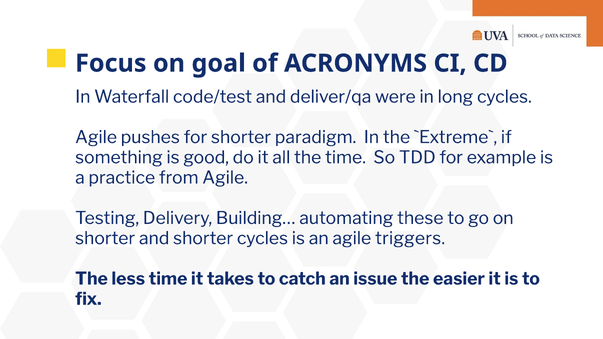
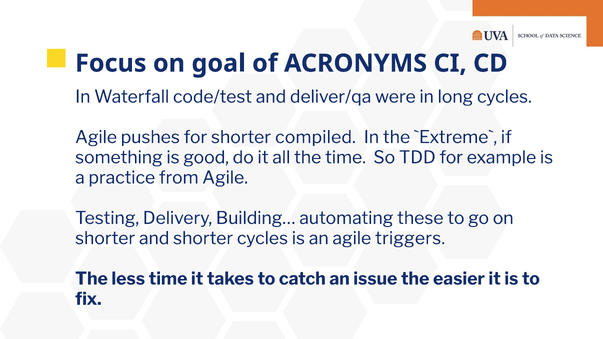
paradigm: paradigm -> compiled (315, 137)
